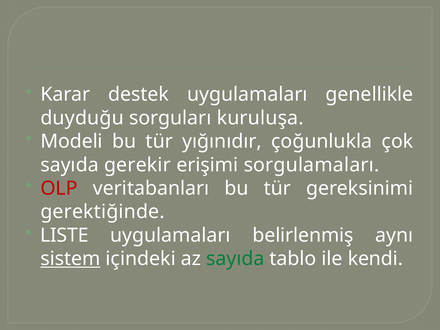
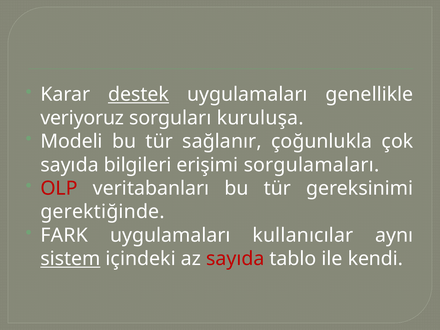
destek underline: none -> present (139, 94)
duyduğu: duyduğu -> veriyoruz (82, 118)
yığınıdır: yığınıdır -> sağlanır (222, 141)
gerekir: gerekir -> bilgileri (138, 165)
LISTE: LISTE -> FARK (64, 235)
belirlenmiş: belirlenmiş -> kullanıcılar (303, 235)
sayıda colour: green -> red (235, 259)
